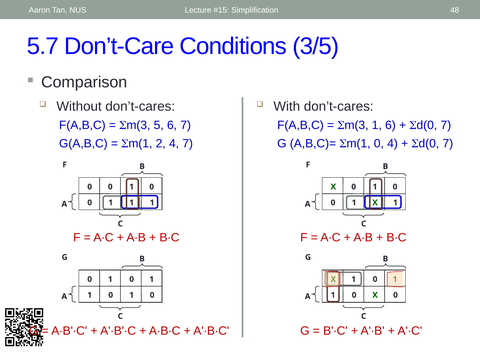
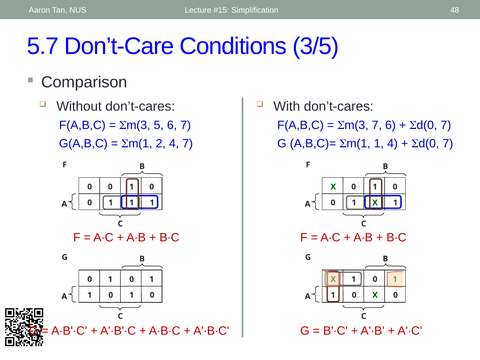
1: 1 -> 7 (377, 125)
0: 0 -> 1 (379, 144)
